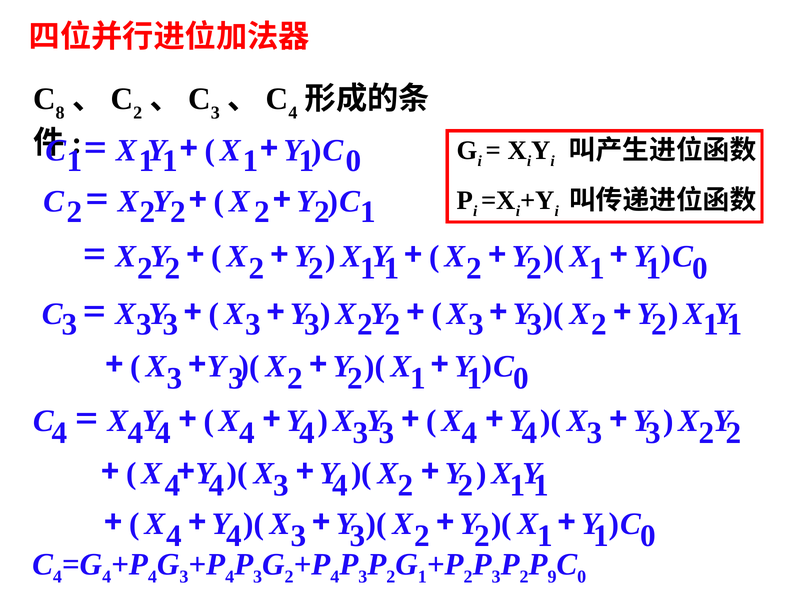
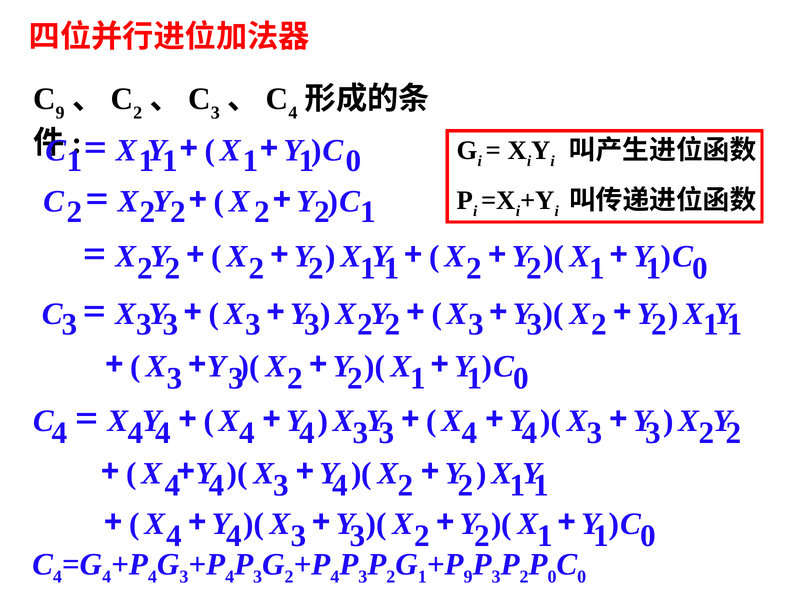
C 8: 8 -> 9 (60, 113)
2: 2 -> 9 (468, 577)
9: 9 -> 0 (552, 577)
